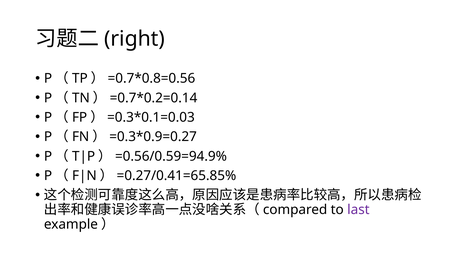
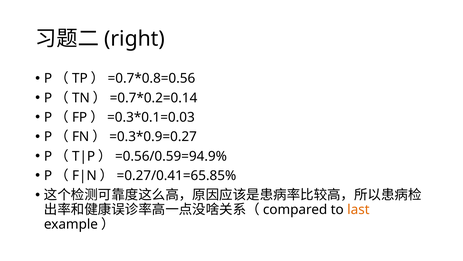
last colour: purple -> orange (358, 209)
